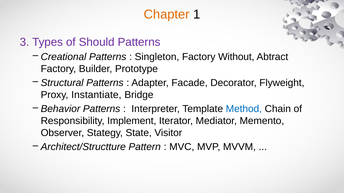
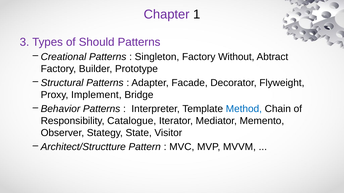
Chapter colour: orange -> purple (167, 14)
Instantiate: Instantiate -> Implement (96, 95)
Implement: Implement -> Catalogue (132, 121)
